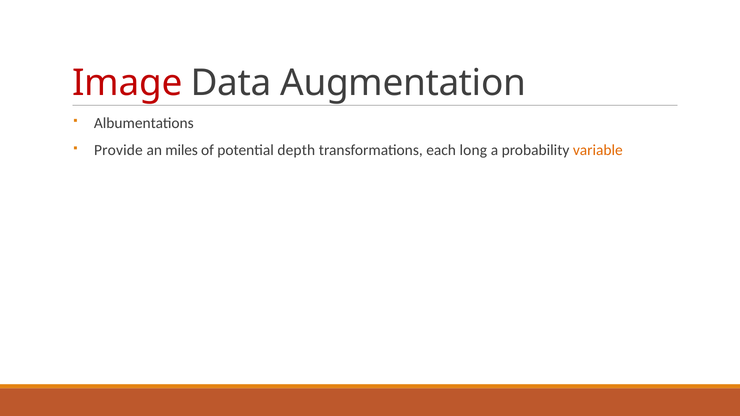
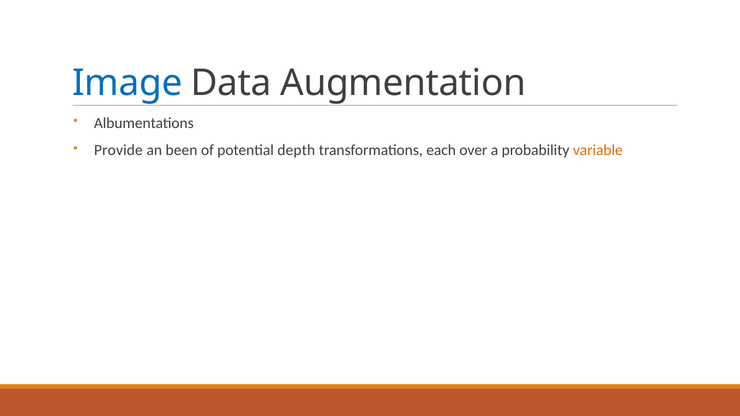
Image colour: red -> blue (127, 83)
miles: miles -> been (181, 150)
long: long -> over (473, 150)
